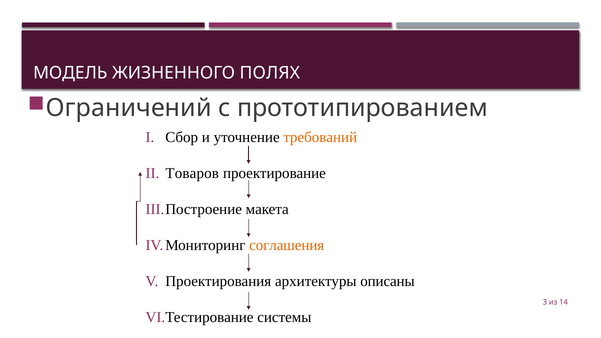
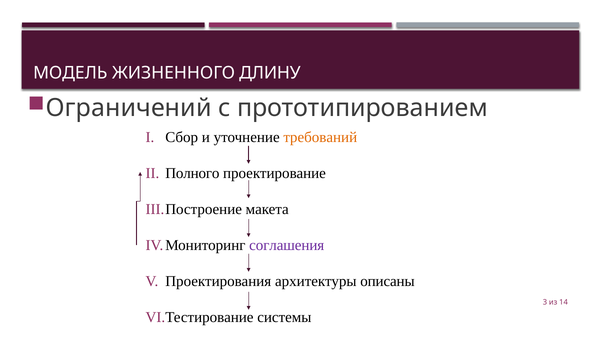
ПОЛЯХ: ПОЛЯХ -> ДЛИНУ (270, 73)
Товаров: Товаров -> Полного (192, 173)
соглашения colour: orange -> purple (287, 245)
